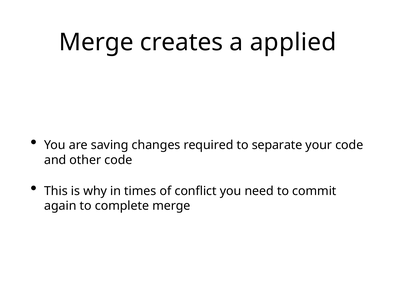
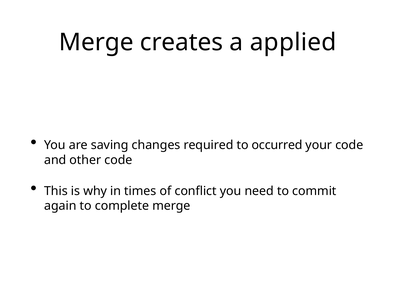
separate: separate -> occurred (277, 145)
